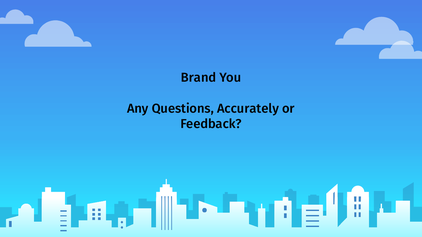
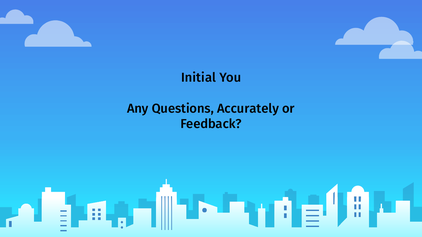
Brand: Brand -> Initial (199, 78)
